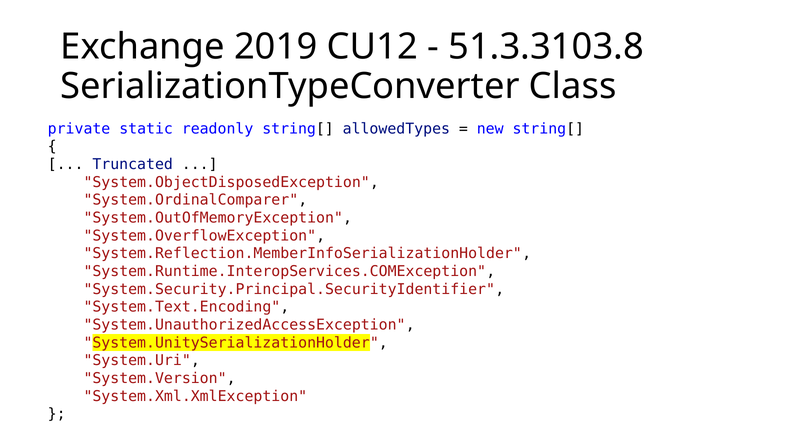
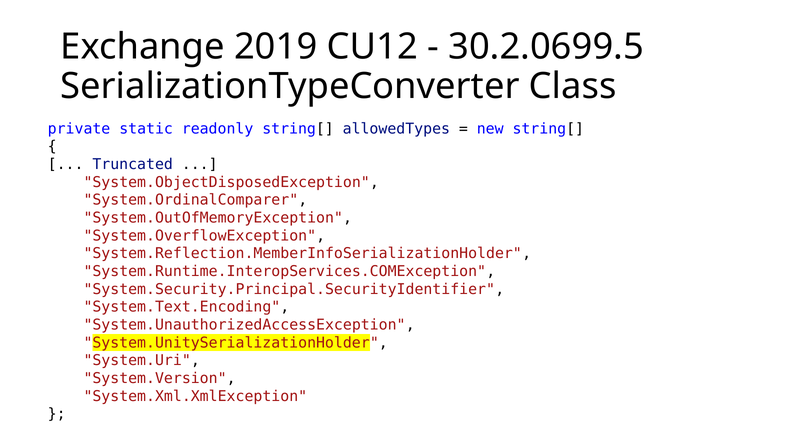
51.3.3103.8: 51.3.3103.8 -> 30.2.0699.5 (546, 47)
